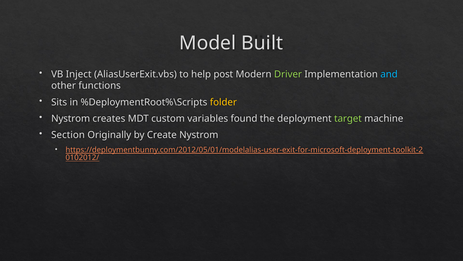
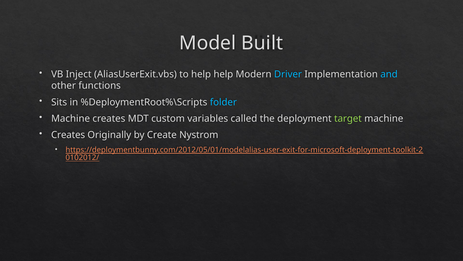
help post: post -> help (223, 74)
Driver colour: light green -> light blue (288, 74)
folder colour: yellow -> light blue (223, 102)
Nystrom: Nystrom -> Machine (71, 118)
found: found -> called (244, 118)
Section: Section -> Creates (68, 135)
